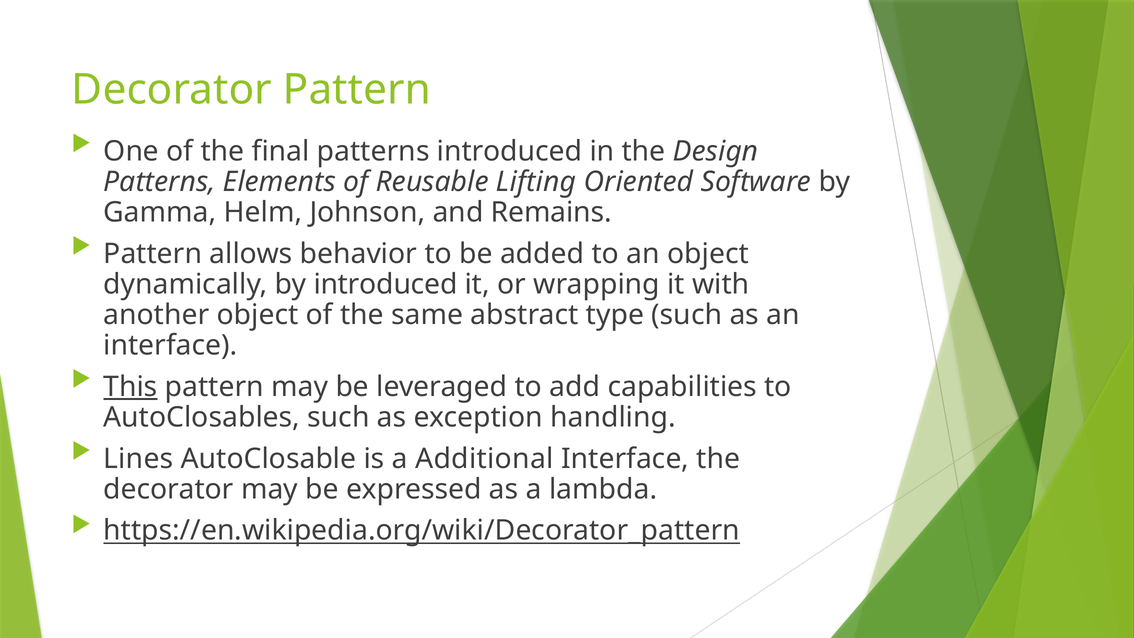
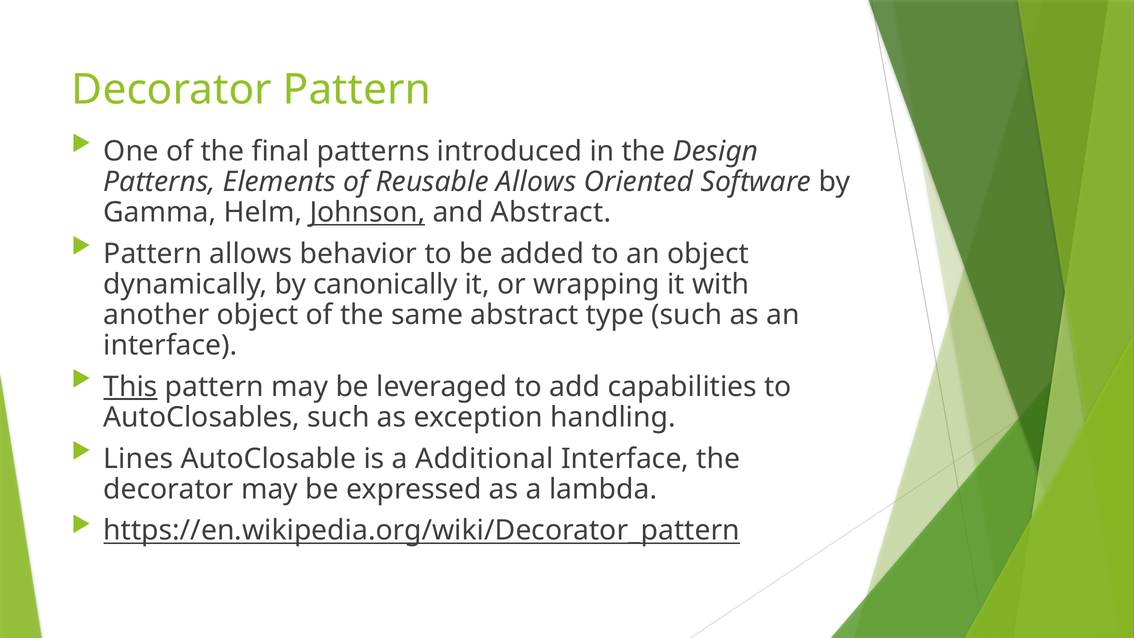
Reusable Lifting: Lifting -> Allows (536, 182)
Johnson underline: none -> present (367, 212)
and Remains: Remains -> Abstract (551, 212)
by introduced: introduced -> canonically (386, 284)
